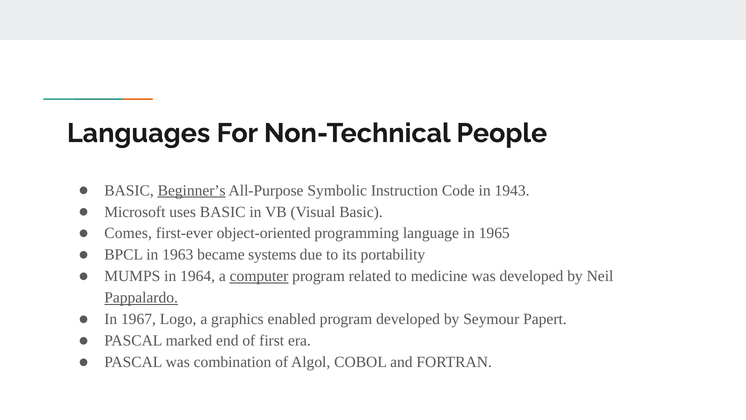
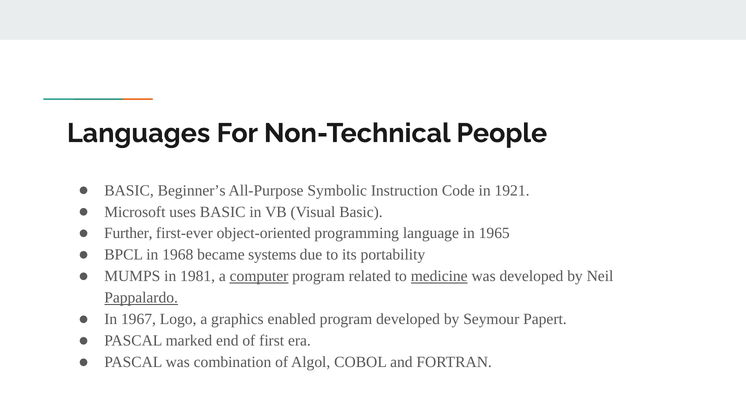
Beginner’s underline: present -> none (192, 190)
1943: 1943 -> 1921 (512, 190)
Comes: Comes -> Further (128, 233)
1963: 1963 -> 1968 (178, 255)
1964: 1964 -> 1981 (198, 276)
medicine underline: none -> present (439, 276)
